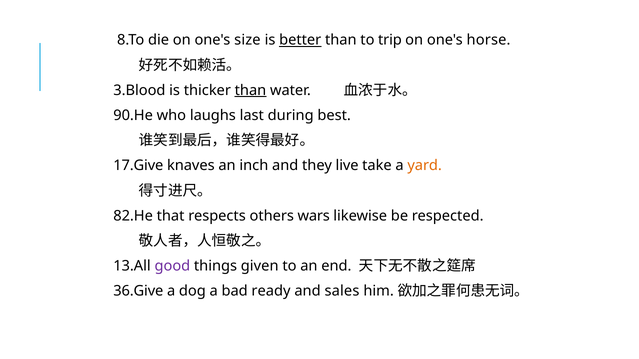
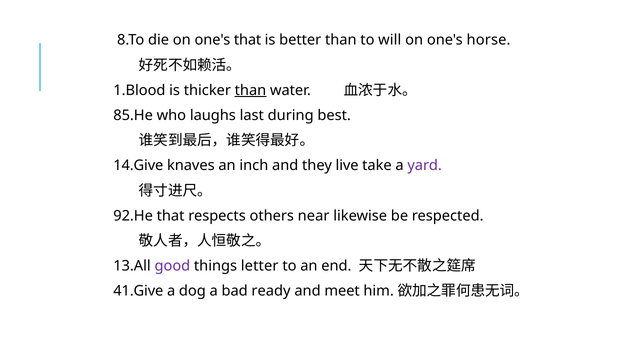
one's size: size -> that (248, 40)
better underline: present -> none (300, 40)
trip: trip -> will (390, 40)
3.Blood: 3.Blood -> 1.Blood (139, 90)
90.He: 90.He -> 85.He (133, 116)
17.Give: 17.Give -> 14.Give (138, 166)
yard colour: orange -> purple (425, 166)
82.He: 82.He -> 92.He (133, 216)
wars: wars -> near (314, 216)
given: given -> letter (260, 266)
36.Give: 36.Give -> 41.Give (138, 291)
sales: sales -> meet (342, 291)
